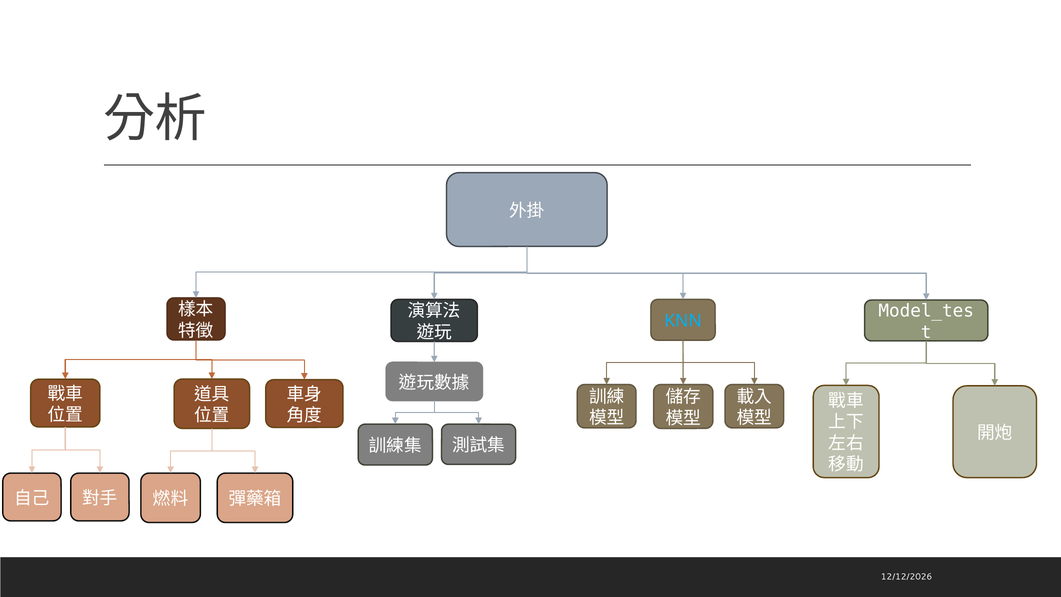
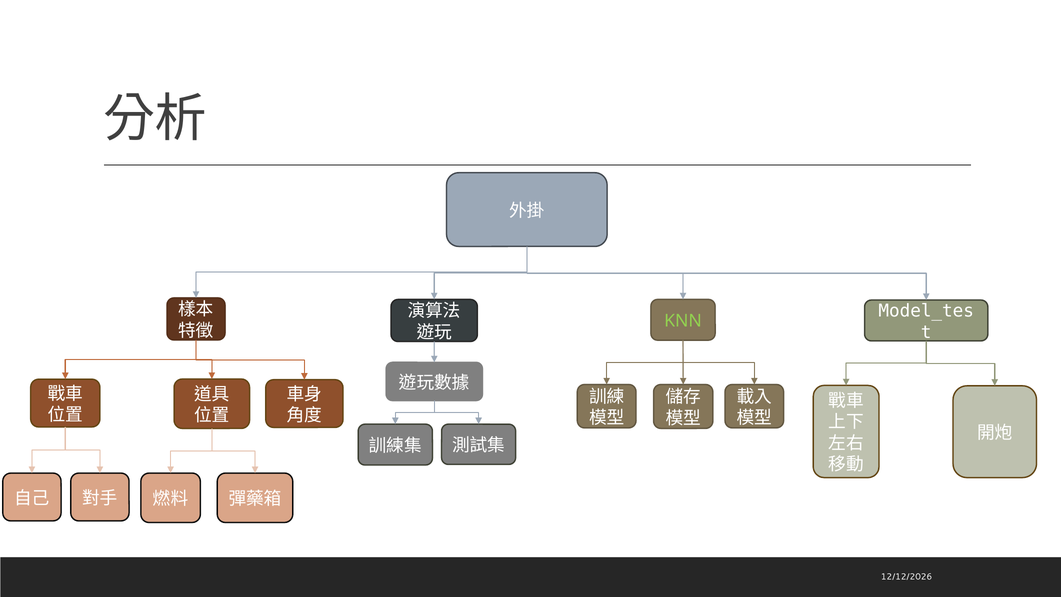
KNN colour: light blue -> light green (683, 321)
